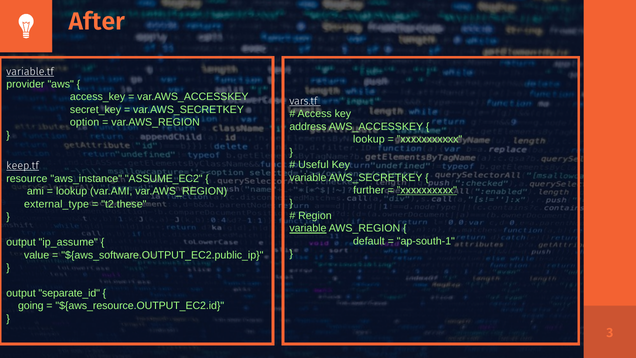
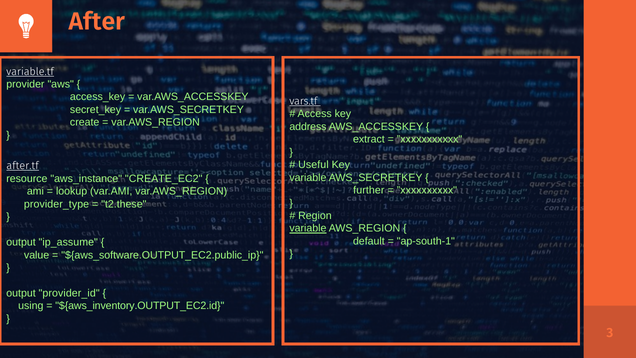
option: option -> create (85, 122)
lookup: lookup -> extract (369, 139)
keep.tf: keep.tf -> after.tf (23, 166)
ASSUME_EC2: ASSUME_EC2 -> CREATE_EC2 (164, 179)
”xxxxxxxxxx underline: present -> none (427, 190)
external_type: external_type -> provider_type (57, 204)
separate_id: separate_id -> provider_id (69, 293)
going: going -> using (31, 306)
${aws_resource.OUTPUT_EC2.id: ${aws_resource.OUTPUT_EC2.id -> ${aws_inventory.OUTPUT_EC2.id (140, 306)
